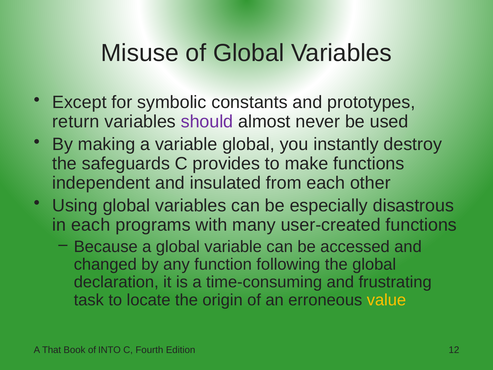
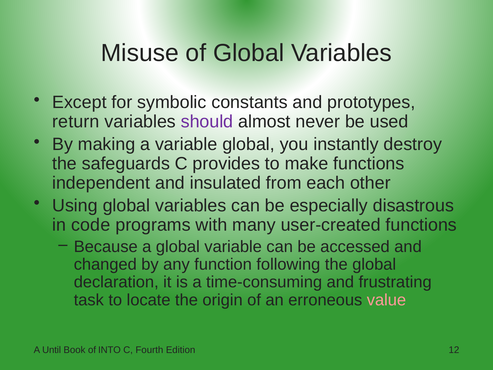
in each: each -> code (91, 225)
value colour: yellow -> pink (386, 300)
That: That -> Until (52, 350)
